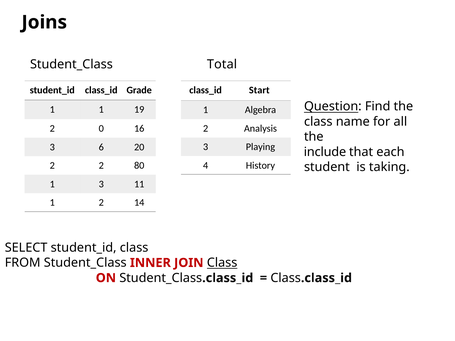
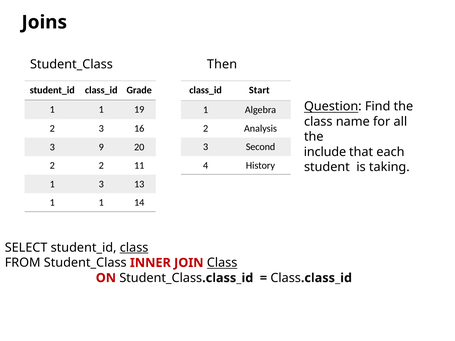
Total: Total -> Then (222, 64)
2 0: 0 -> 3 (101, 129)
Playing: Playing -> Second (261, 147)
6: 6 -> 9 (101, 147)
80: 80 -> 11 (139, 166)
11: 11 -> 13 (139, 184)
2: 2 -> 1 (101, 203)
class underline: none -> present (134, 248)
